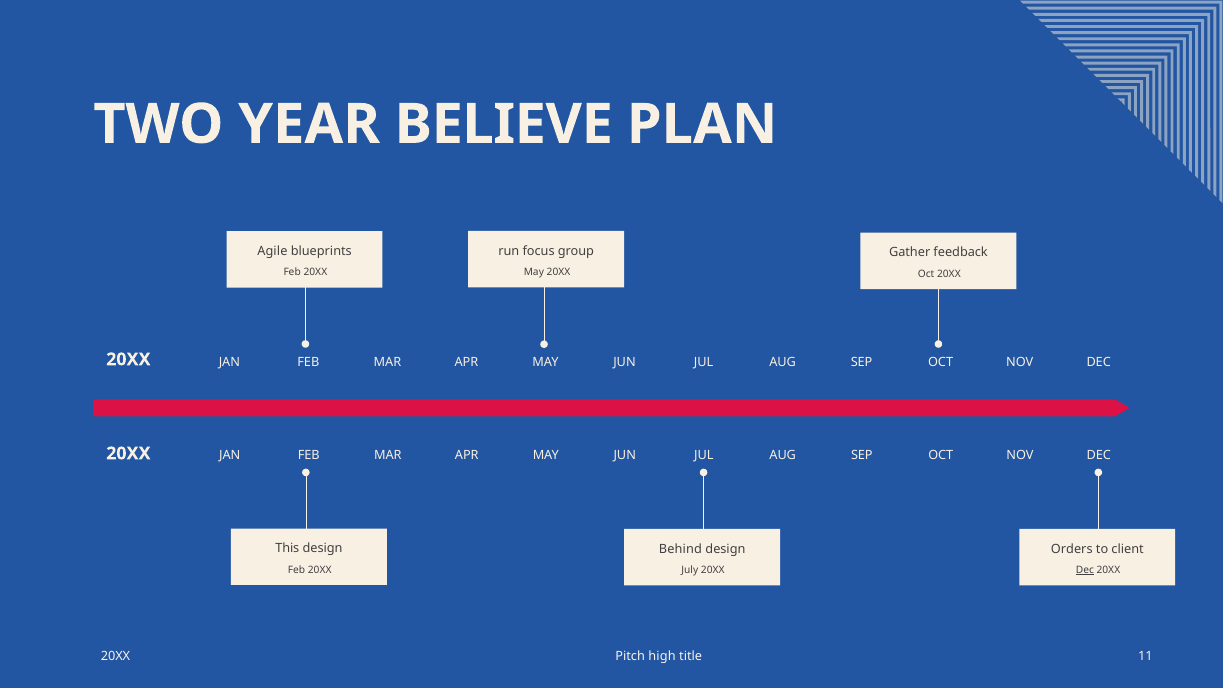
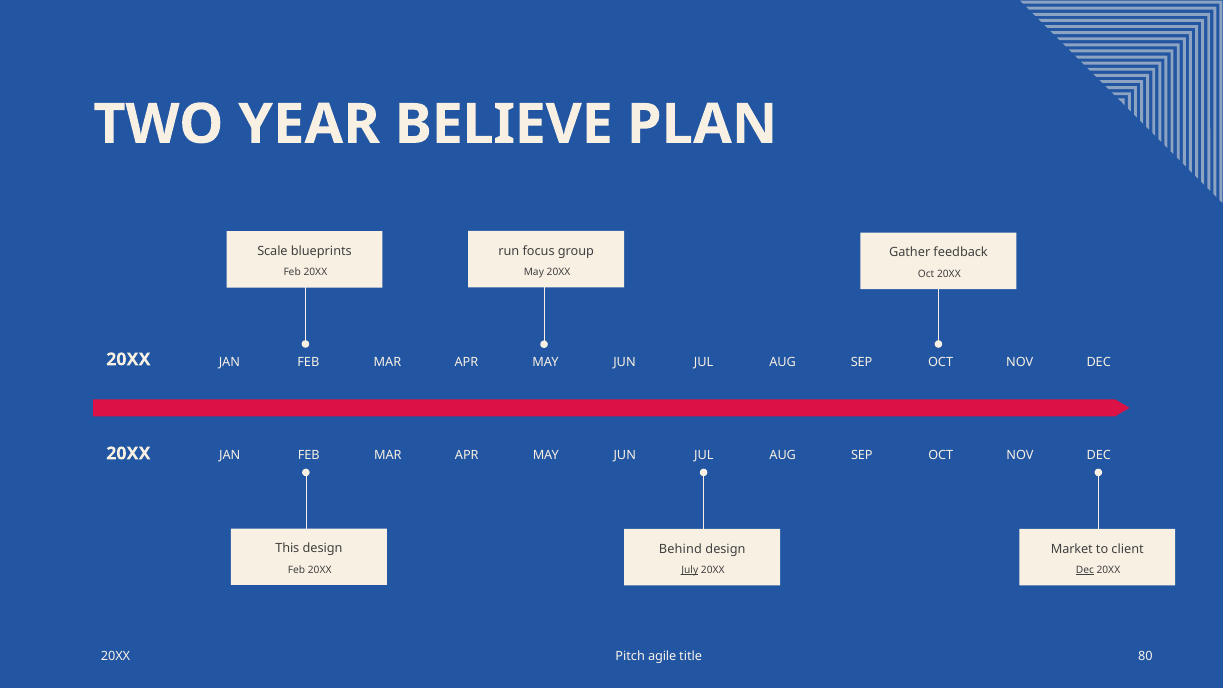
Agile: Agile -> Scale (272, 251)
Orders: Orders -> Market (1072, 549)
July underline: none -> present (690, 570)
high: high -> agile (662, 656)
11: 11 -> 80 (1145, 656)
